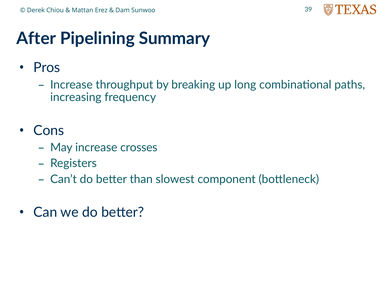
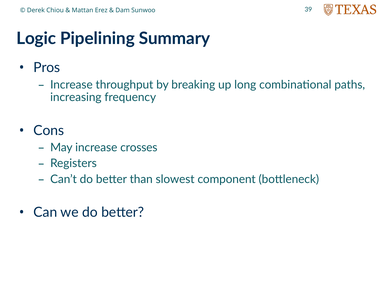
After: After -> Logic (36, 38)
